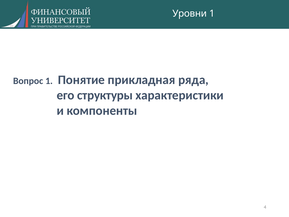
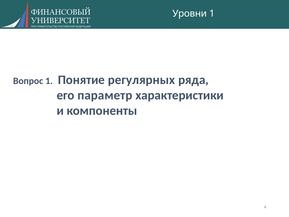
прикладная: прикладная -> регулярных (141, 80)
структуры: структуры -> параметр (105, 95)
